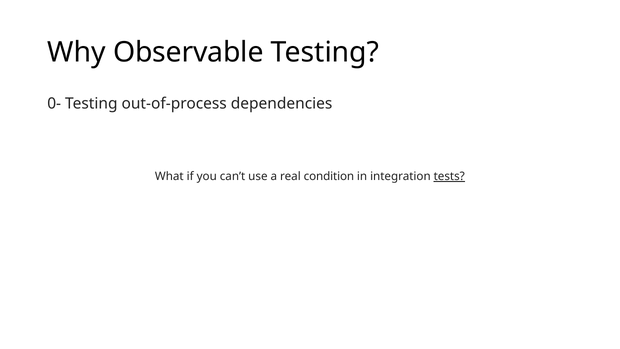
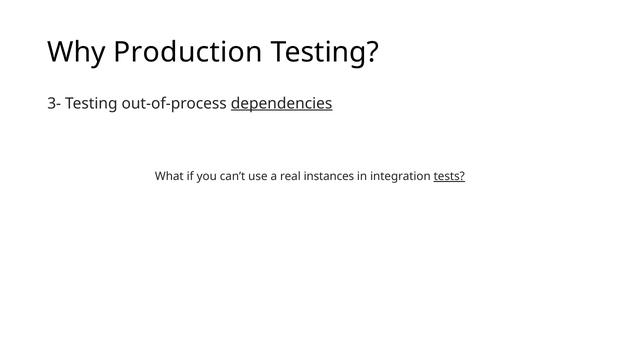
Observable: Observable -> Production (188, 52)
0-: 0- -> 3- (54, 103)
dependencies underline: none -> present (282, 103)
condition: condition -> instances (329, 176)
